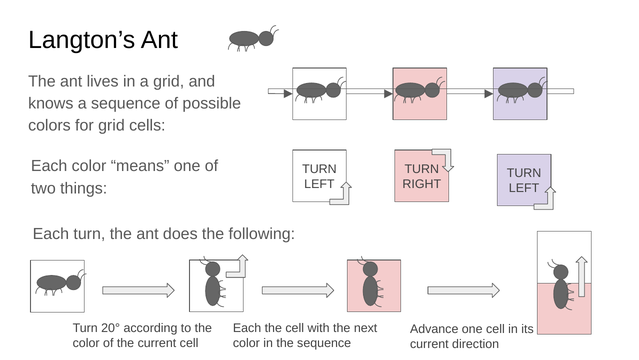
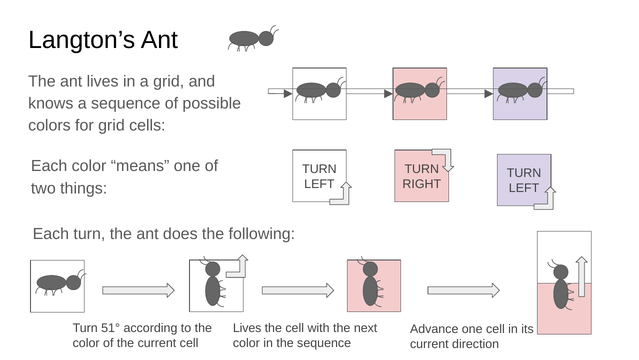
20°: 20° -> 51° (111, 328)
Each: Each -> Lives (247, 328)
